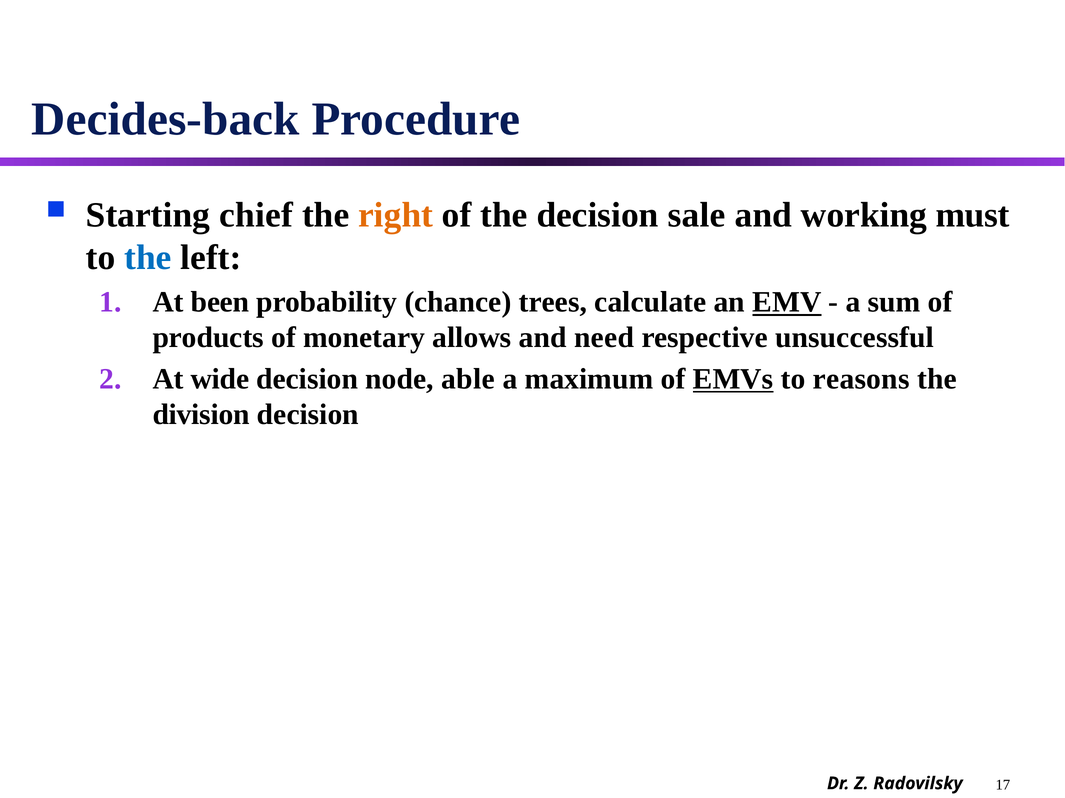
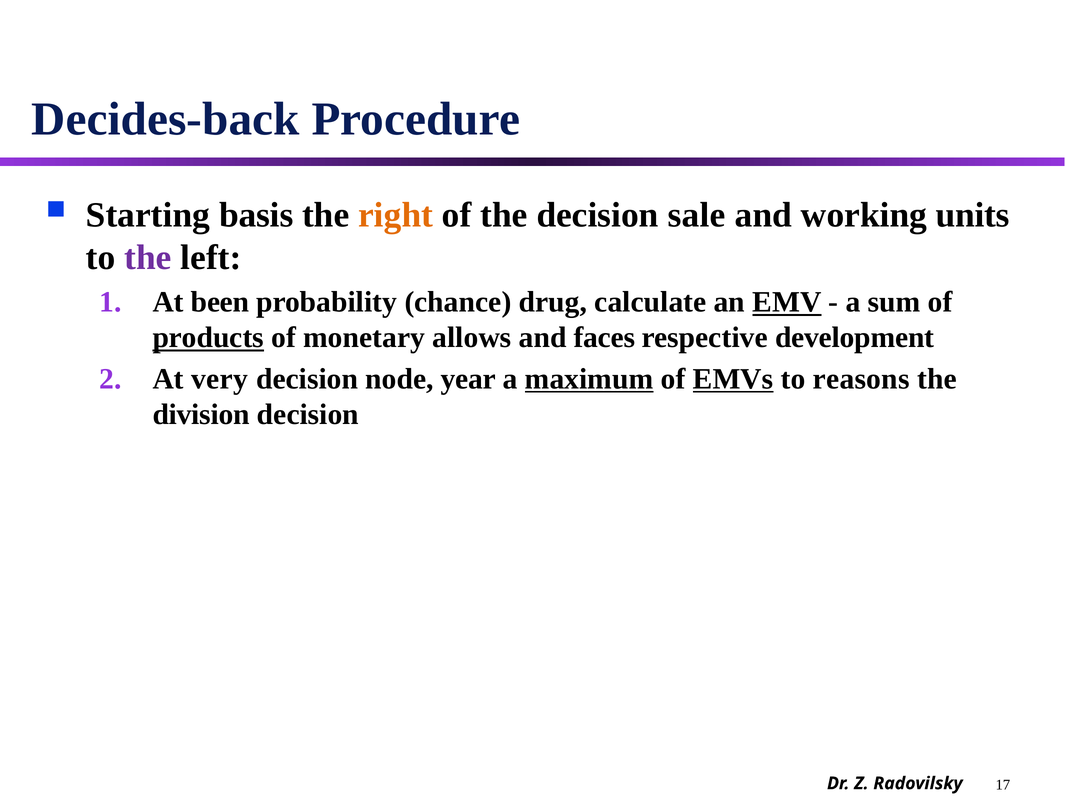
chief: chief -> basis (256, 215)
must: must -> units (973, 215)
the colour: blue -> purple (148, 258)
trees: trees -> drug (553, 302)
products underline: none -> present (208, 338)
need: need -> faces (604, 338)
unsuccessful: unsuccessful -> development (855, 338)
wide: wide -> very (220, 379)
able: able -> year (468, 379)
maximum underline: none -> present (589, 379)
